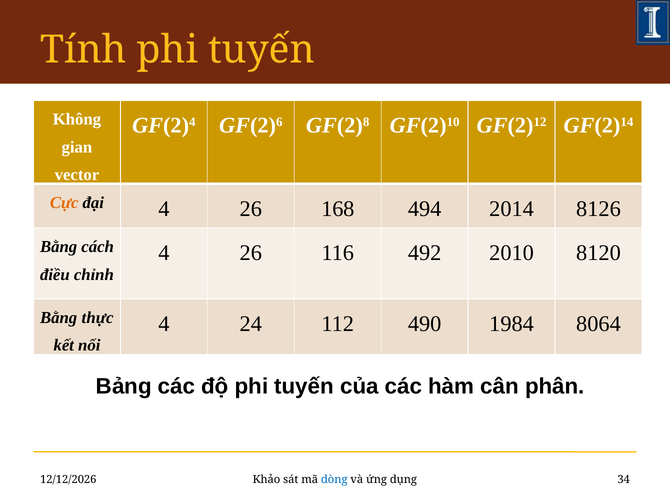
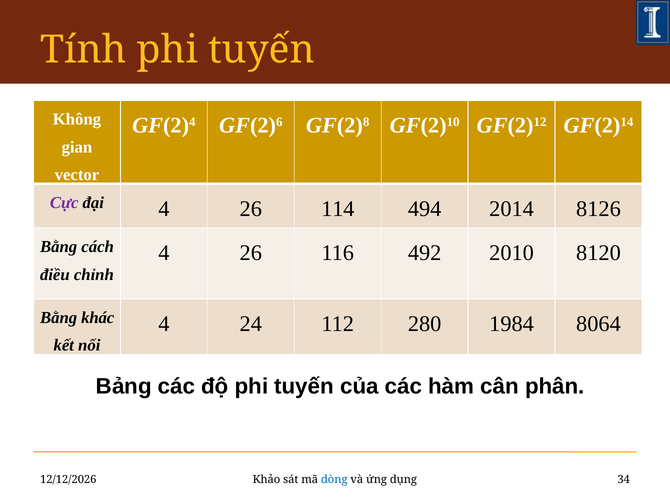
Cực colour: orange -> purple (64, 203)
168: 168 -> 114 (338, 209)
thực: thực -> khác (98, 318)
490: 490 -> 280 (425, 324)
